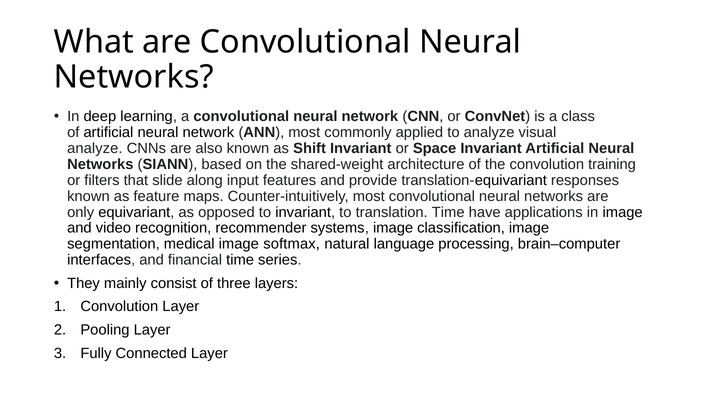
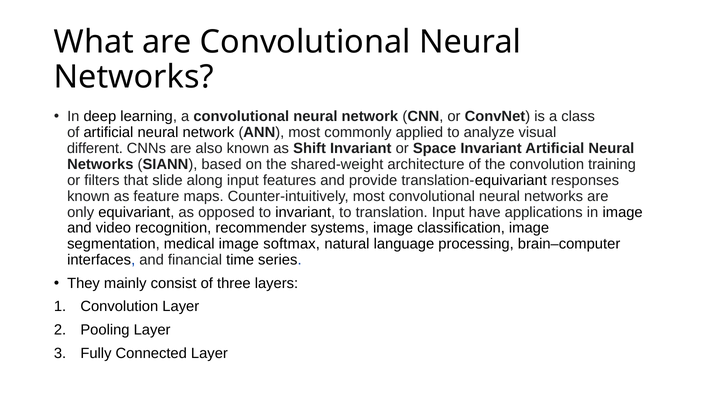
analyze: analyze -> different (95, 148)
translation Time: Time -> Input (448, 212)
